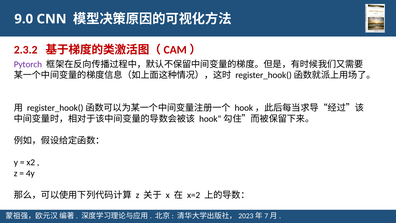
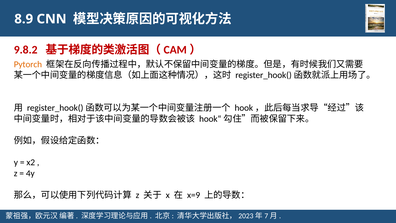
9.0: 9.0 -> 8.9 (24, 19)
2.3.2: 2.3.2 -> 9.8.2 (26, 50)
Pytorch colour: purple -> orange (28, 64)
x=2: x=2 -> x=9 (194, 195)
